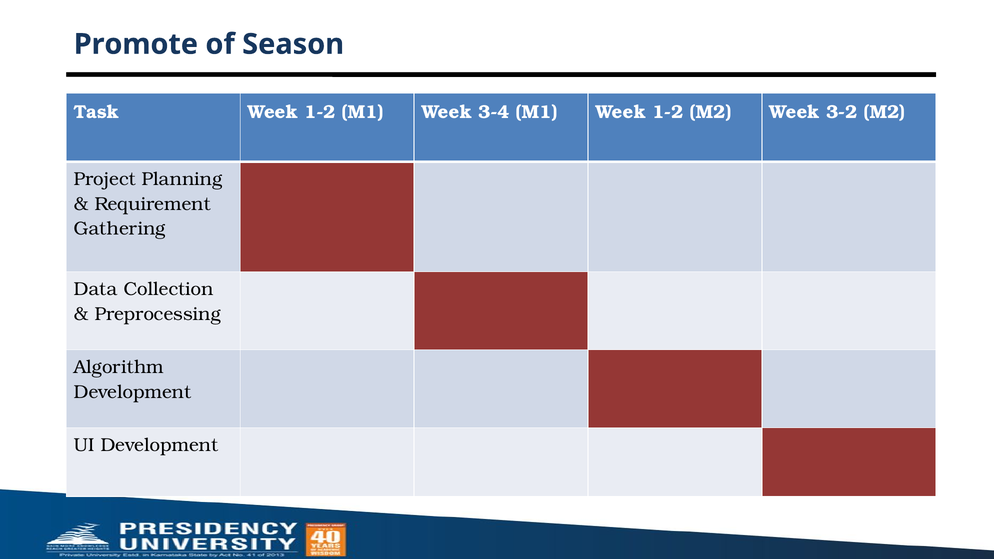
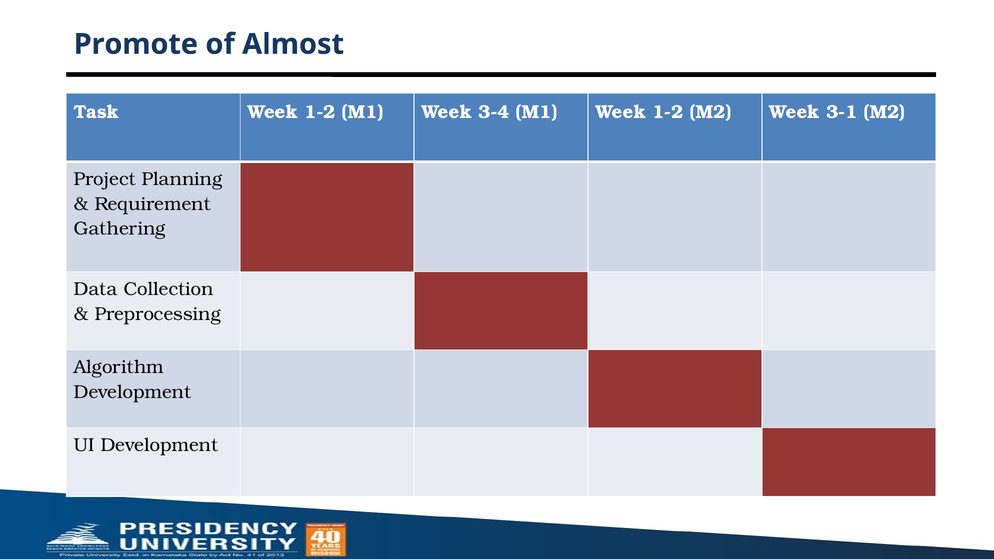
Season: Season -> Almost (293, 44)
3-2: 3-2 -> 3-1 (842, 112)
